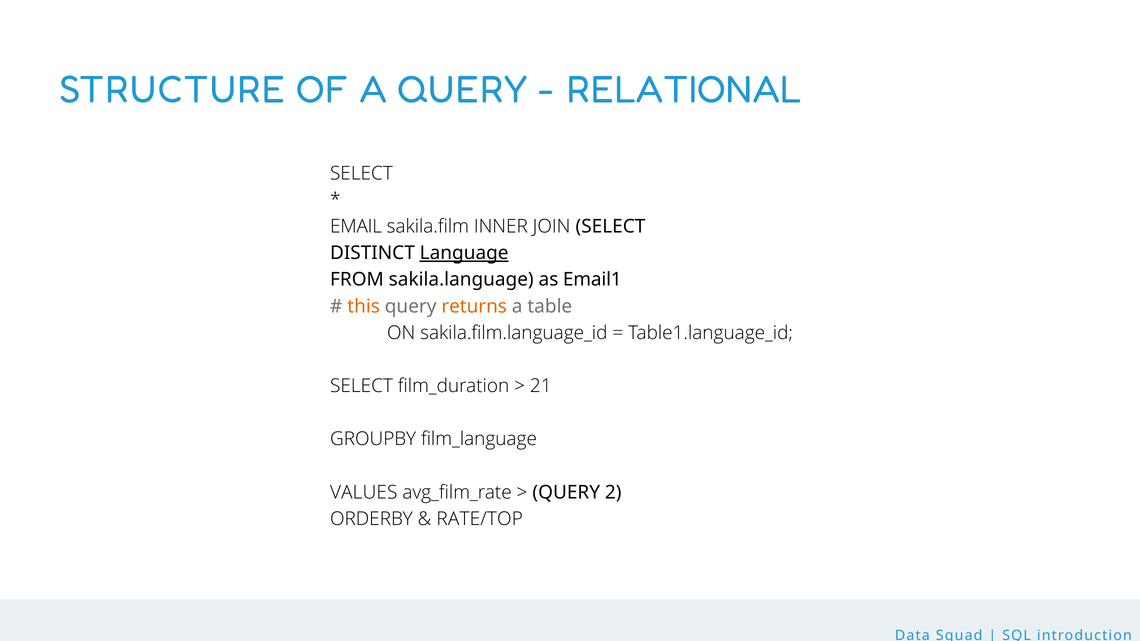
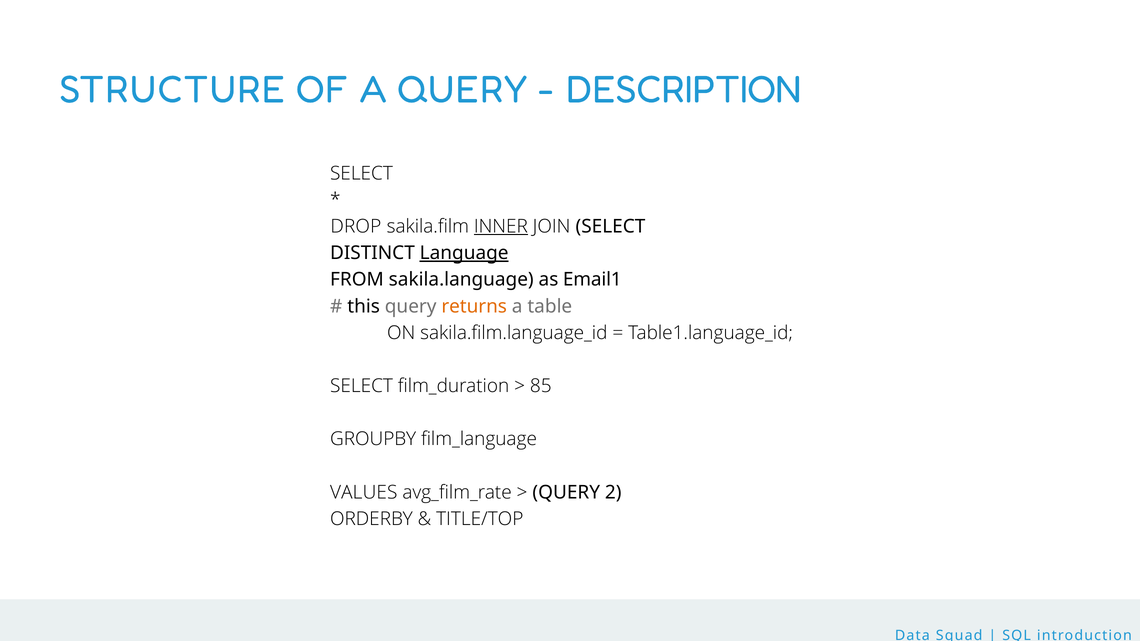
RELATIONAL: RELATIONAL -> DESCRIPTION (684, 90)
EMAIL: EMAIL -> DROP (356, 227)
INNER underline: none -> present (501, 227)
this colour: orange -> black (364, 306)
21: 21 -> 85 (541, 386)
RATE/TOP: RATE/TOP -> TITLE/TOP (480, 519)
